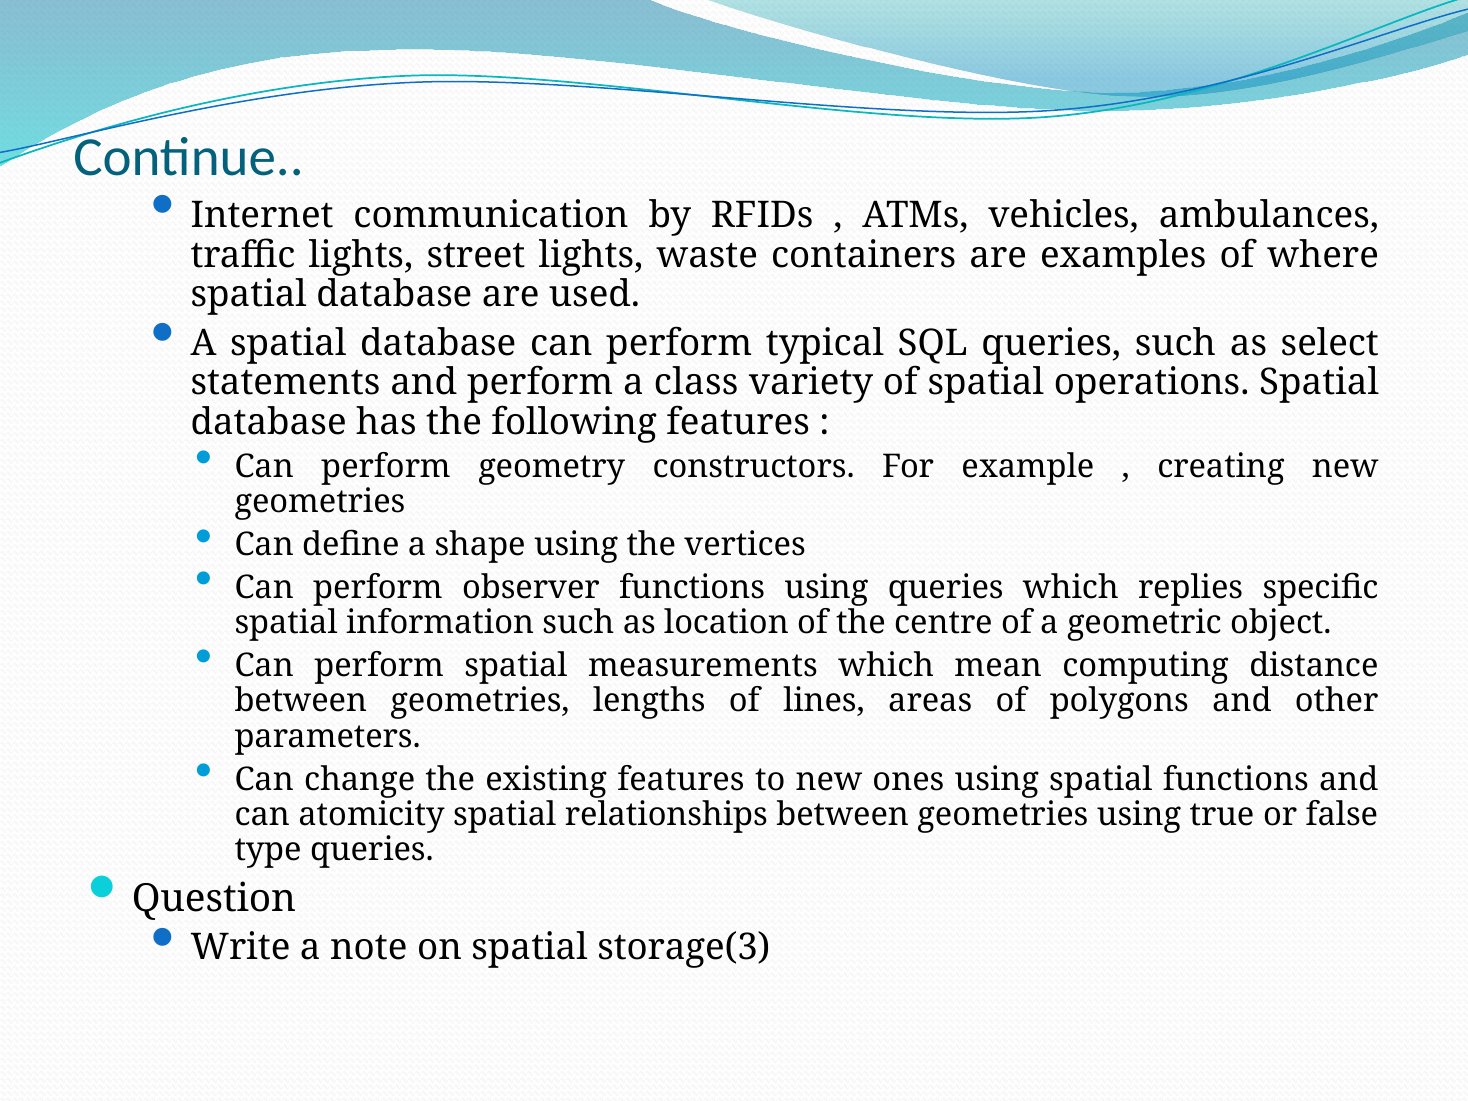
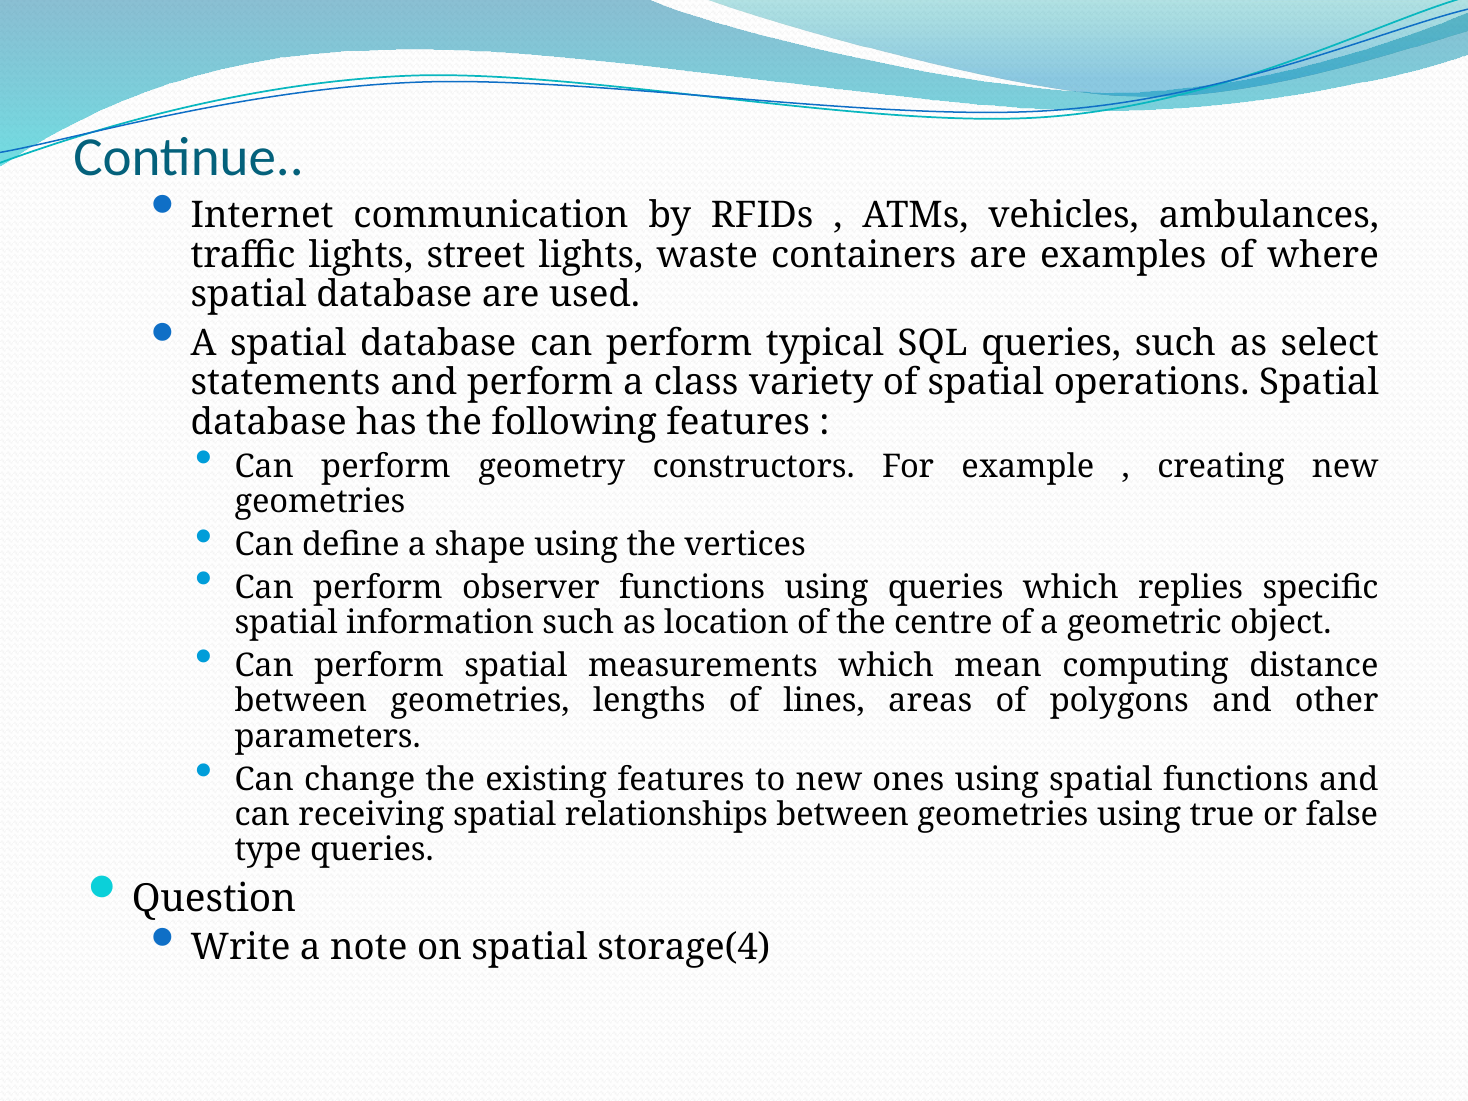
atomicity: atomicity -> receiving (371, 814)
storage(3: storage(3 -> storage(4 (684, 948)
